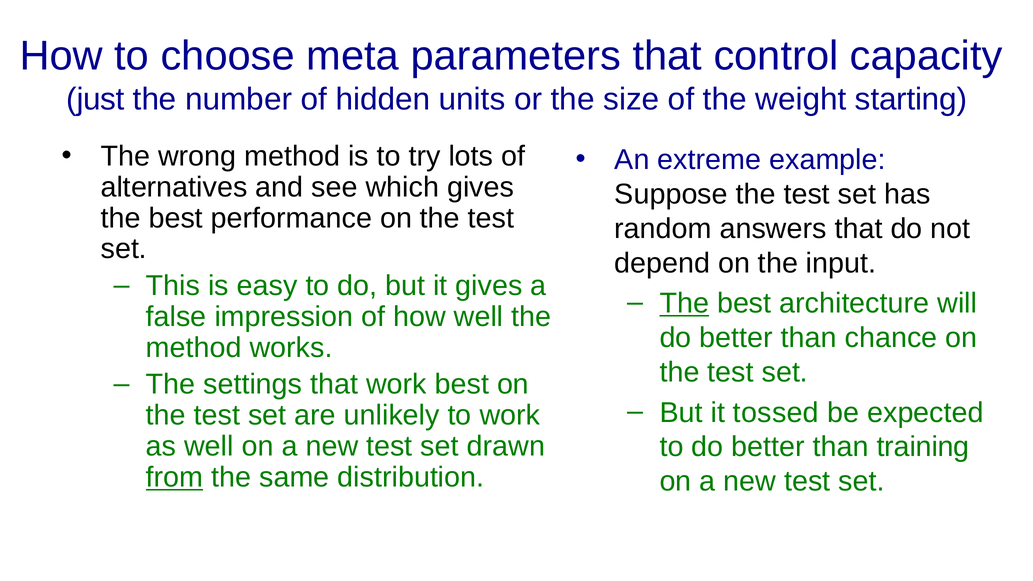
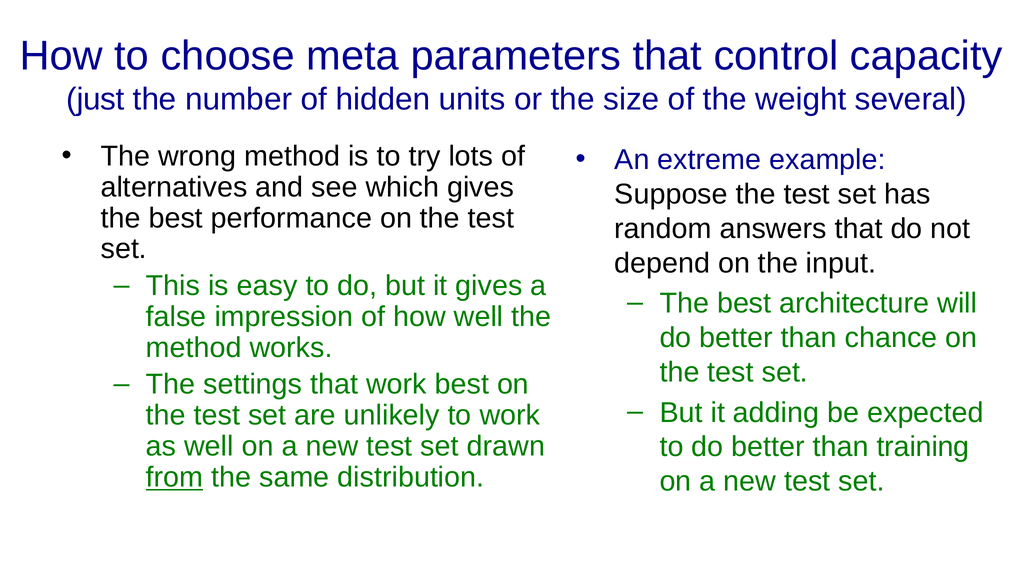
starting: starting -> several (911, 99)
The underline: present -> none (684, 304)
tossed: tossed -> adding (776, 413)
